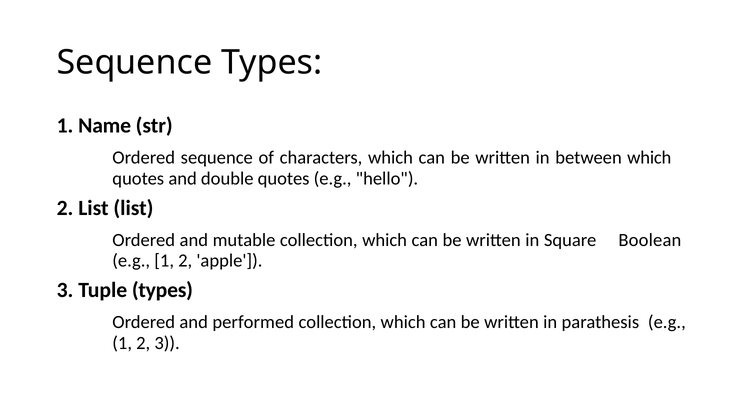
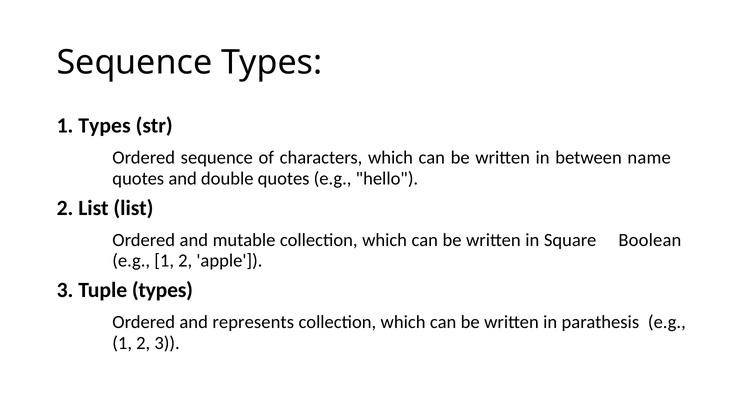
1 Name: Name -> Types (104, 126)
between which: which -> name (649, 158)
performed: performed -> represents (253, 322)
